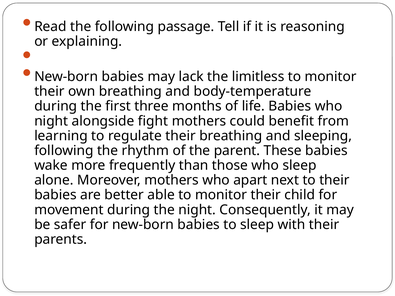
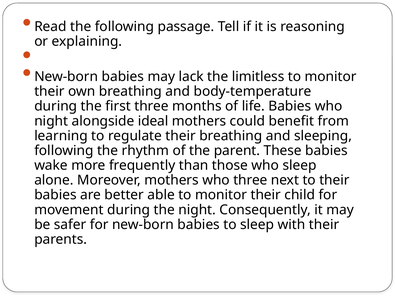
fight: fight -> ideal (153, 121)
who apart: apart -> three (250, 180)
